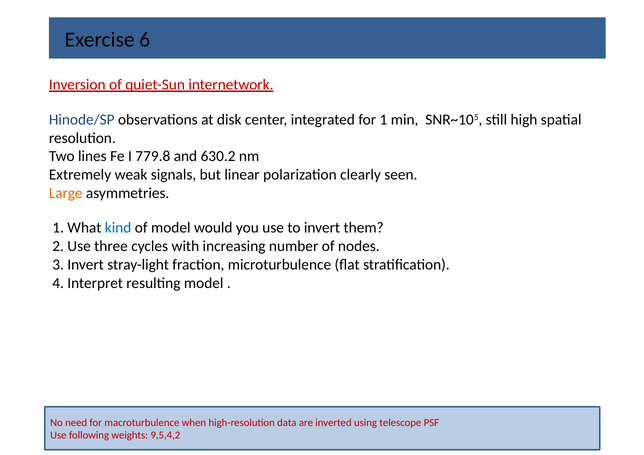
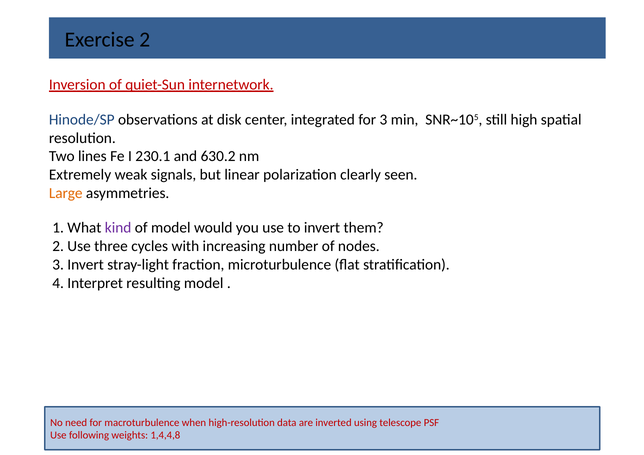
Exercise 6: 6 -> 2 (145, 39)
for 1: 1 -> 3 (383, 120)
779.8: 779.8 -> 230.1 (153, 156)
kind colour: blue -> purple (118, 228)
9,5,4,2: 9,5,4,2 -> 1,4,4,8 (165, 435)
